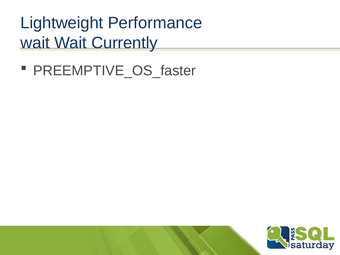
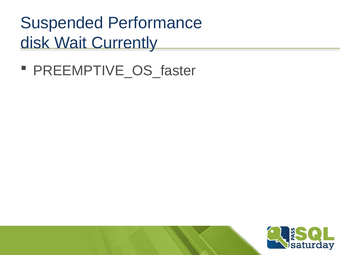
Lightweight: Lightweight -> Suspended (62, 23)
wait: wait -> disk (35, 43)
